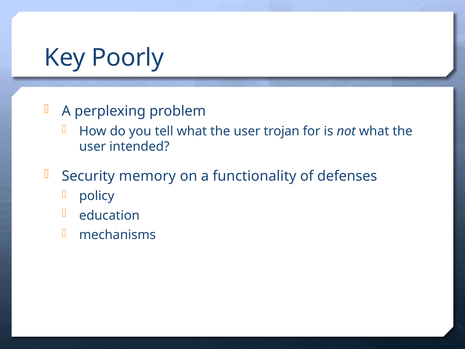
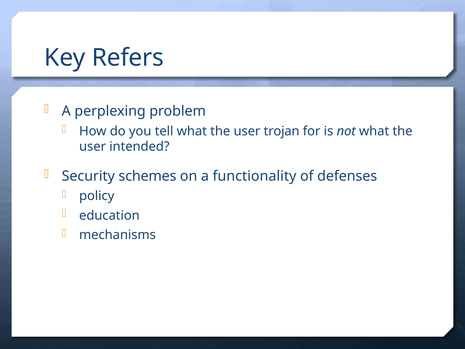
Poorly: Poorly -> Refers (128, 58)
memory: memory -> schemes (147, 176)
